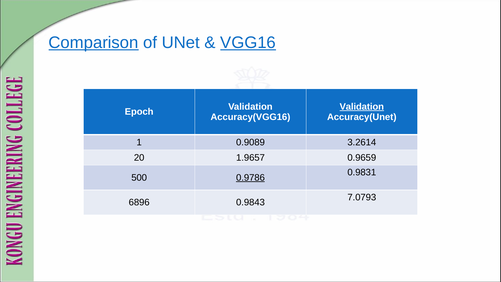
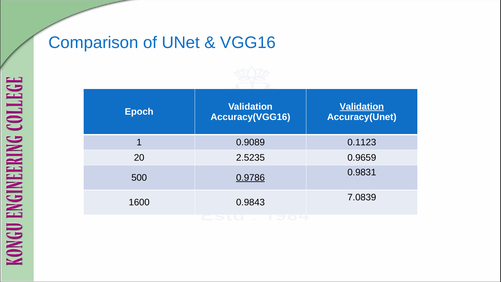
Comparison underline: present -> none (94, 43)
VGG16 underline: present -> none (248, 43)
3.2614: 3.2614 -> 0.1123 (362, 142)
1.9657: 1.9657 -> 2.5235 (250, 158)
7.0793: 7.0793 -> 7.0839 (362, 197)
6896: 6896 -> 1600 (139, 202)
